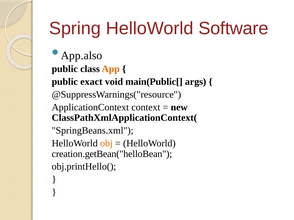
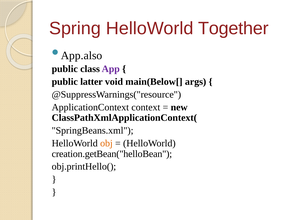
Software: Software -> Together (233, 28)
App colour: orange -> purple (111, 69)
exact: exact -> latter (91, 82)
main(Public[: main(Public[ -> main(Below[ (154, 82)
